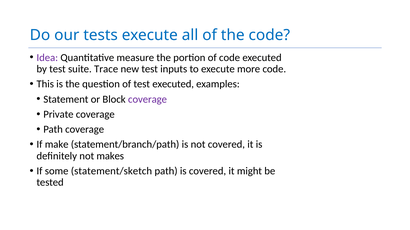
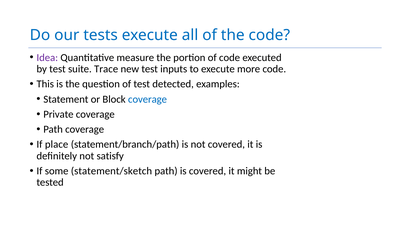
test executed: executed -> detected (173, 84)
coverage colour: purple -> blue (148, 99)
make: make -> place (57, 145)
makes: makes -> satisfy (110, 156)
